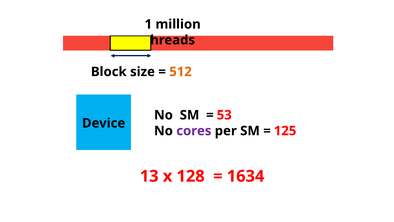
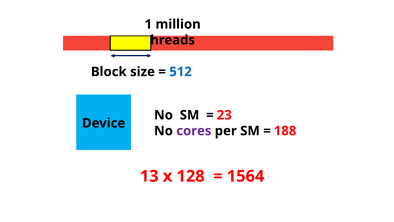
512 colour: orange -> blue (181, 72)
53: 53 -> 23 (224, 115)
125: 125 -> 188 (285, 131)
1634: 1634 -> 1564 (246, 176)
